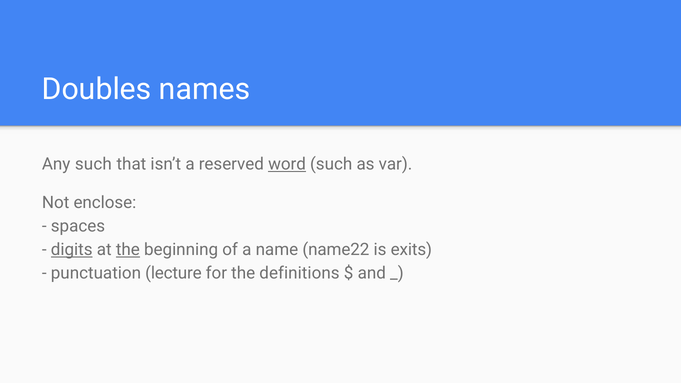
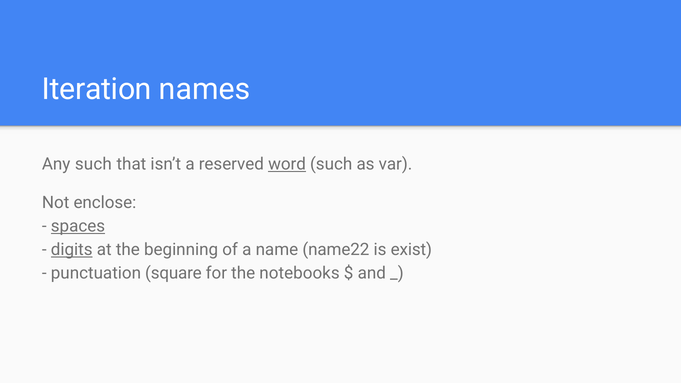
Doubles: Doubles -> Iteration (97, 89)
spaces underline: none -> present (78, 226)
the underline: present -> none (128, 250)
exits: exits -> exist (411, 250)
lecture: lecture -> square (173, 273)
definitions: definitions -> notebooks (300, 273)
